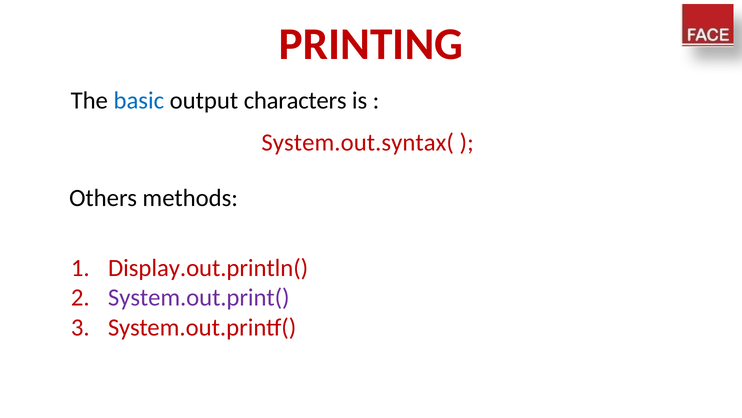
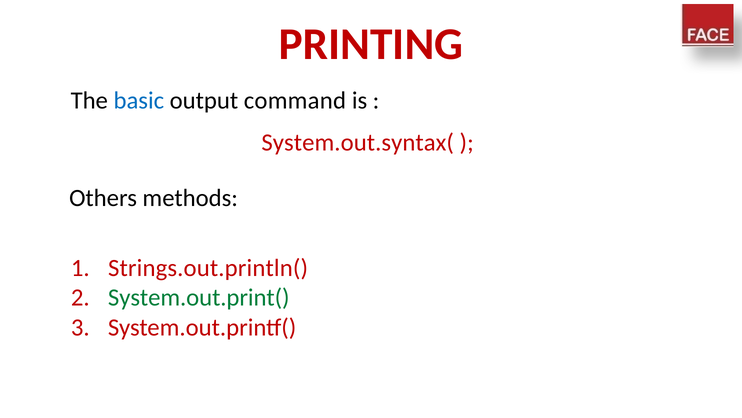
characters: characters -> command (295, 100)
Display.out.println(: Display.out.println( -> Strings.out.println( (208, 268)
System.out.print( colour: purple -> green (199, 297)
